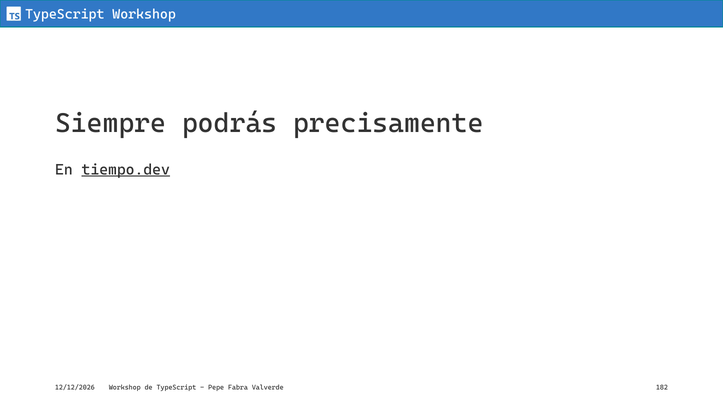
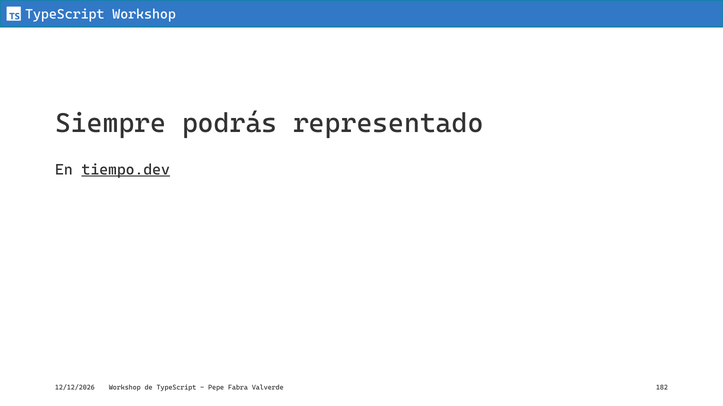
precisamente: precisamente -> representado (388, 124)
